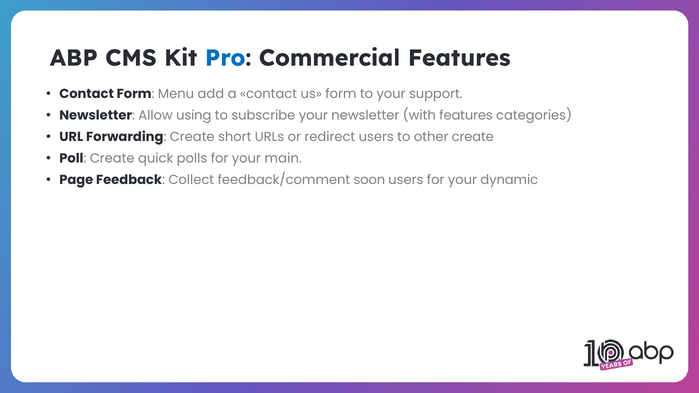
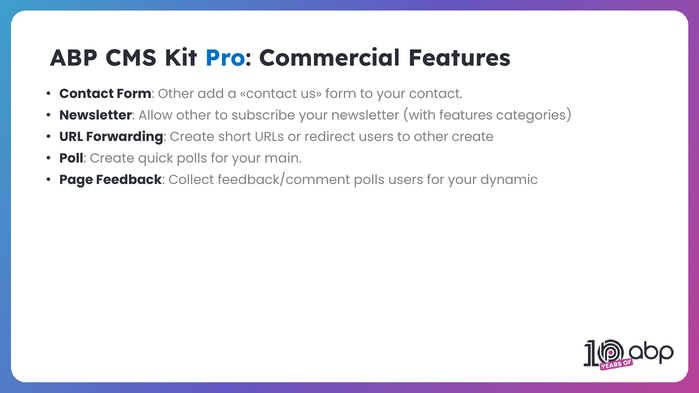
Form Menu: Menu -> Other (176, 94)
your support: support -> contact (436, 94)
Allow using: using -> other (194, 115)
feedback/comment soon: soon -> polls (369, 180)
